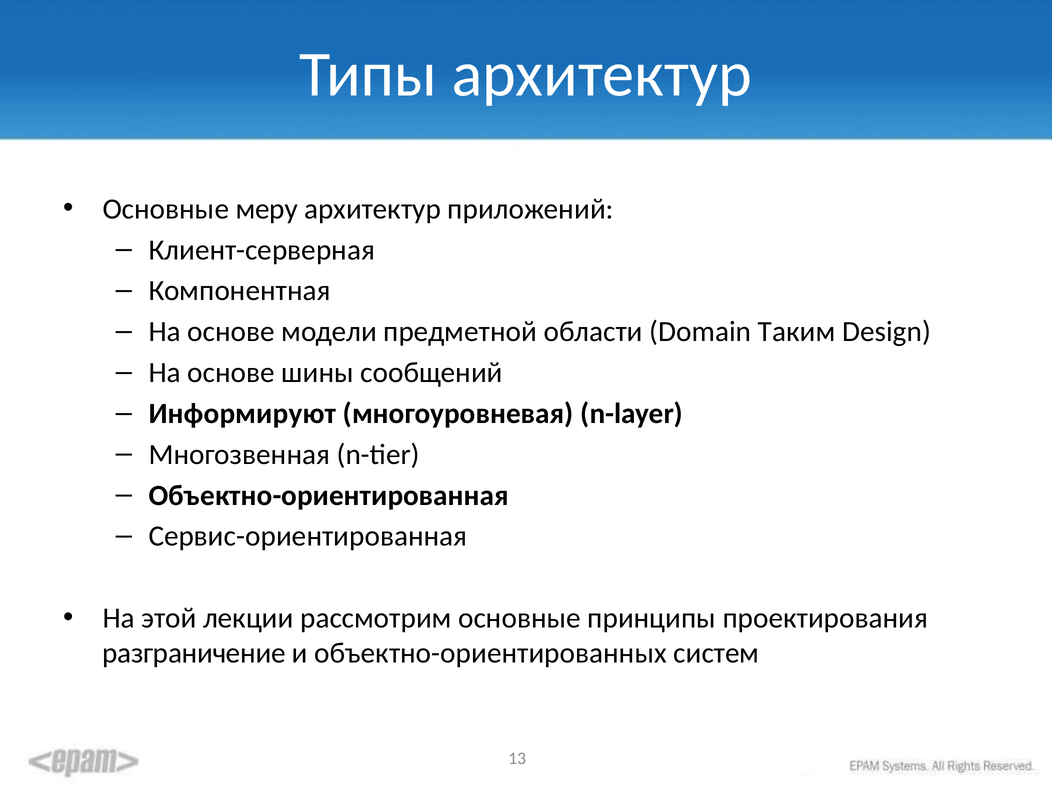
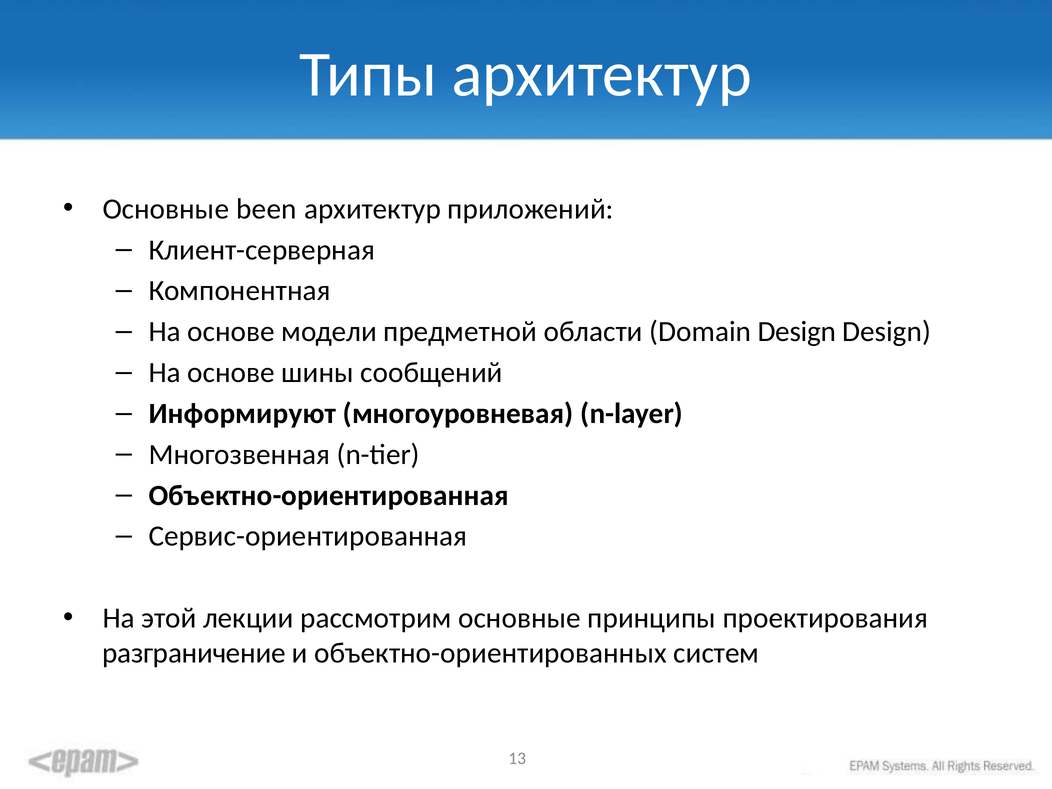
меру: меру -> been (266, 209)
Domain Таким: Таким -> Design (797, 332)
